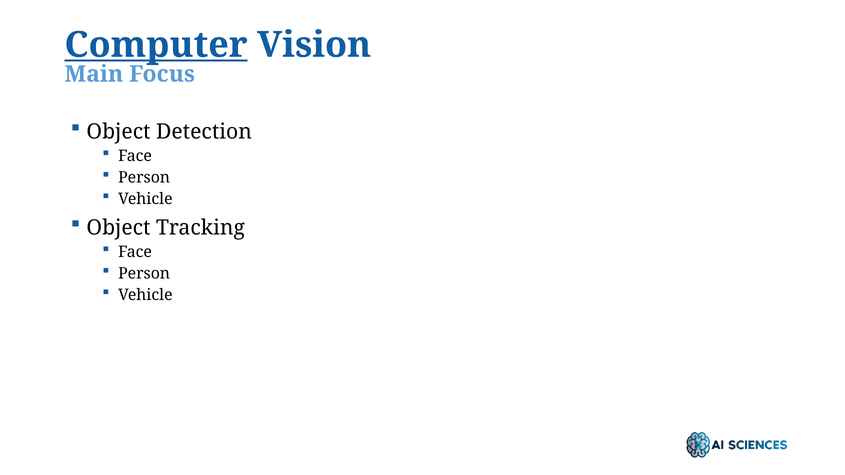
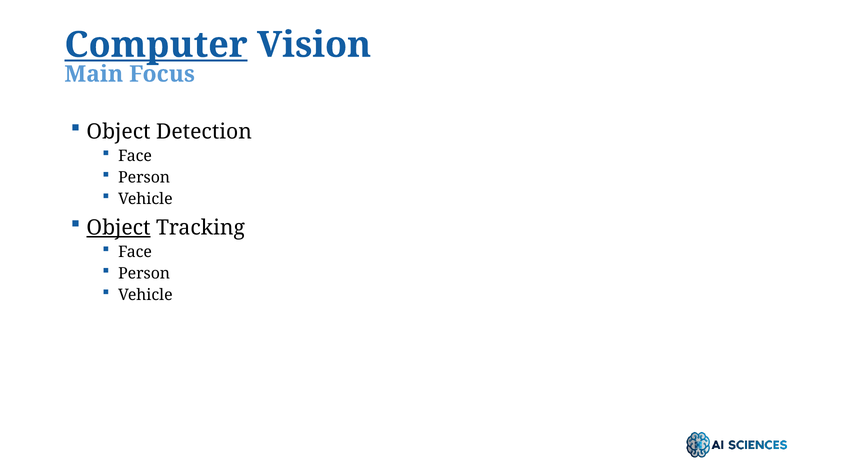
Object underline: none -> present (119, 228)
